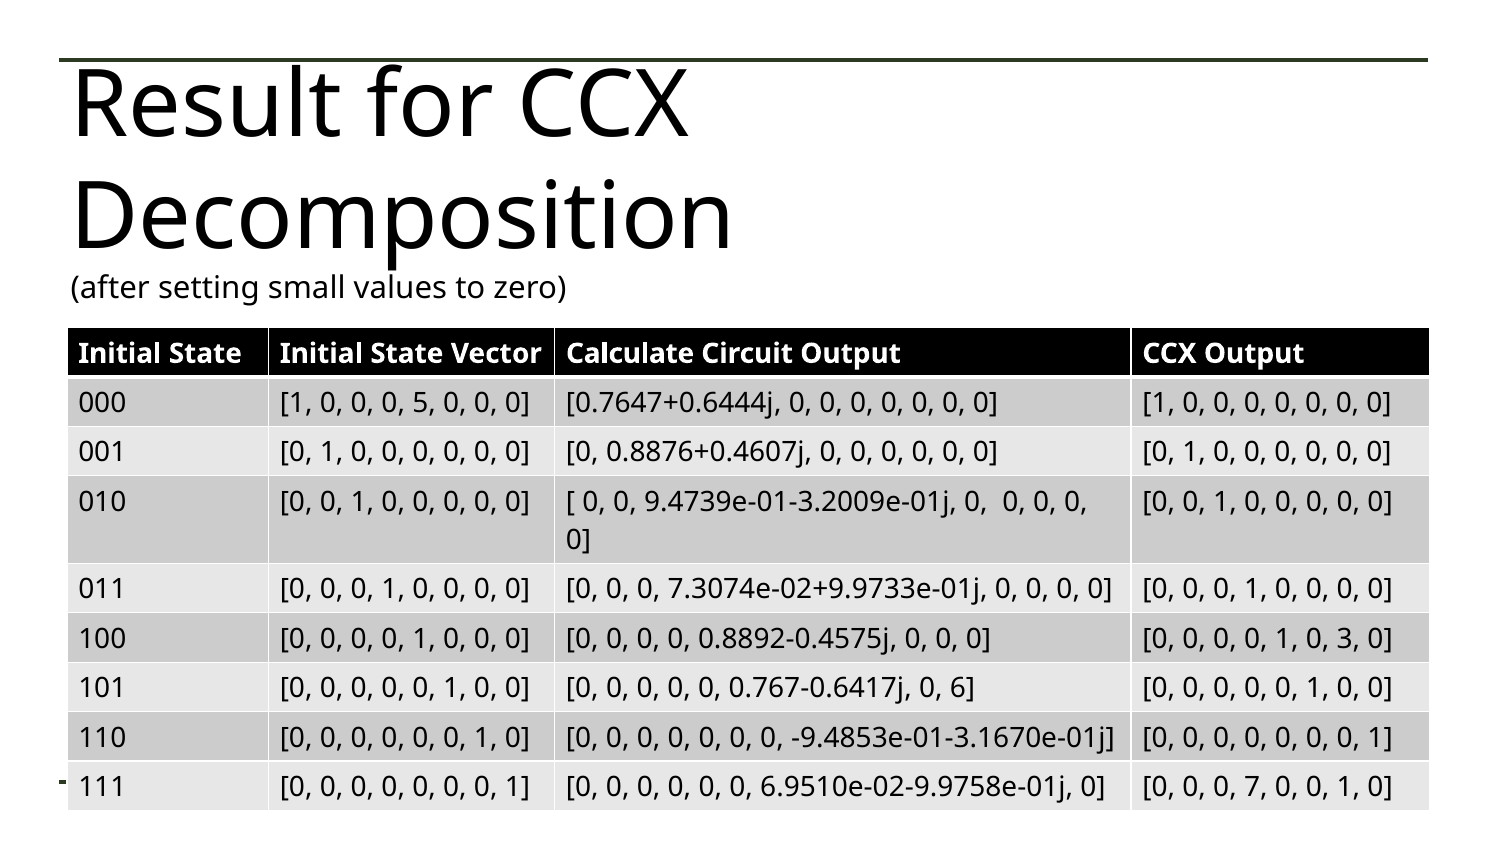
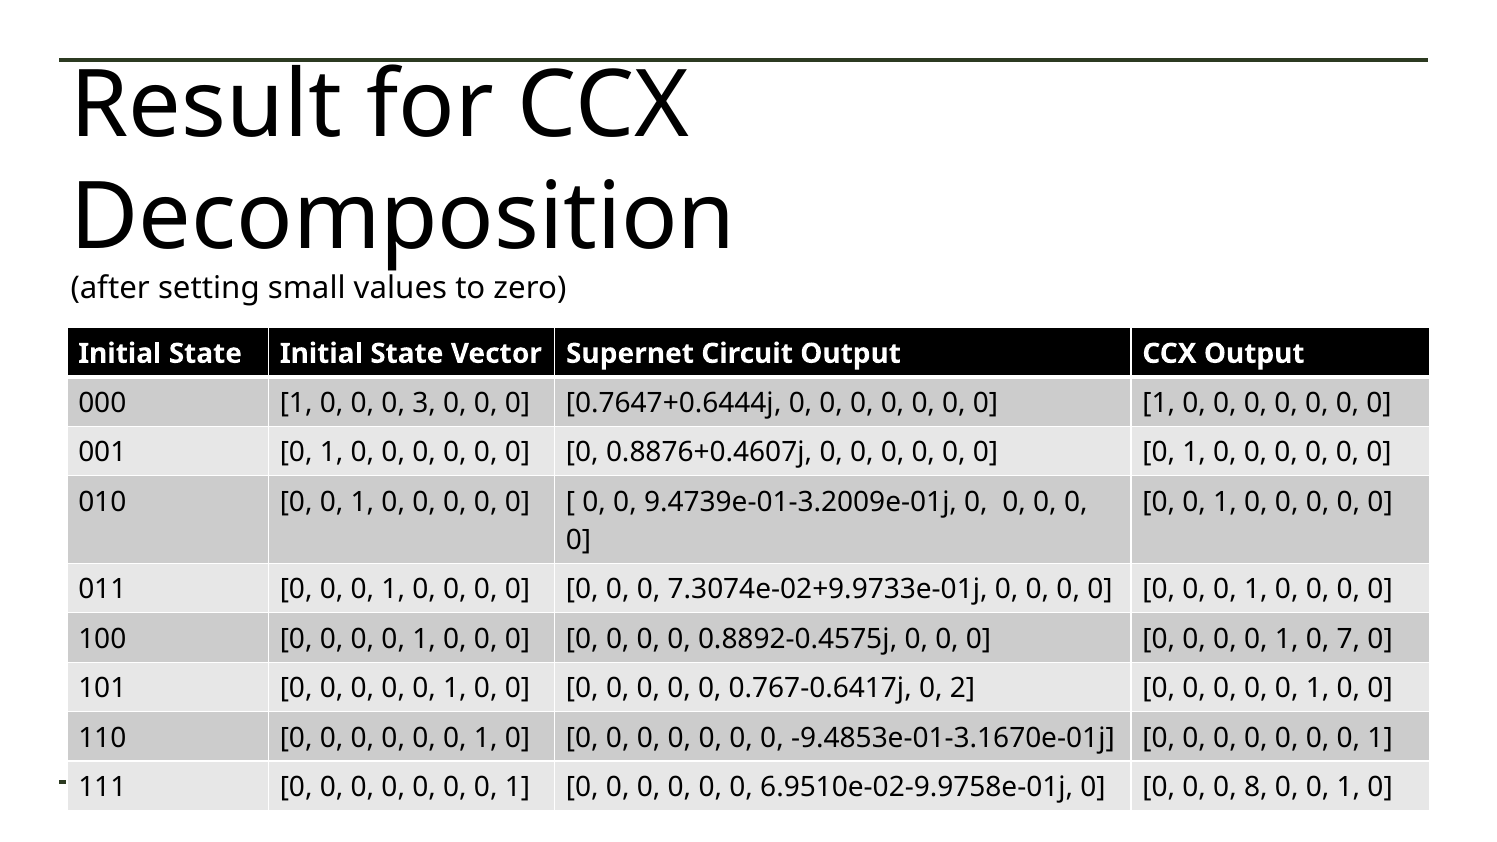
Calculate: Calculate -> Supernet (630, 354)
5: 5 -> 3 (424, 403)
3: 3 -> 7 (1348, 639)
6: 6 -> 2 (962, 689)
7: 7 -> 8 (1256, 787)
